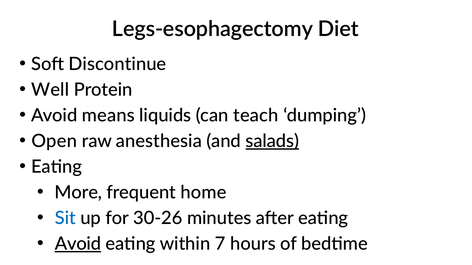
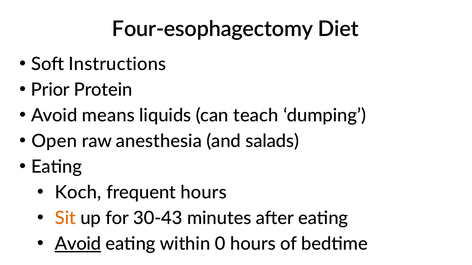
Legs-esophagectomy: Legs-esophagectomy -> Four-esophagectomy (213, 29)
Discontinue: Discontinue -> Instructions (117, 64)
Well: Well -> Prior (50, 90)
salads underline: present -> none (272, 141)
More: More -> Koch (78, 193)
frequent home: home -> hours (204, 193)
Sit colour: blue -> orange (65, 219)
30-26: 30-26 -> 30-43 (158, 219)
7: 7 -> 0 (220, 244)
